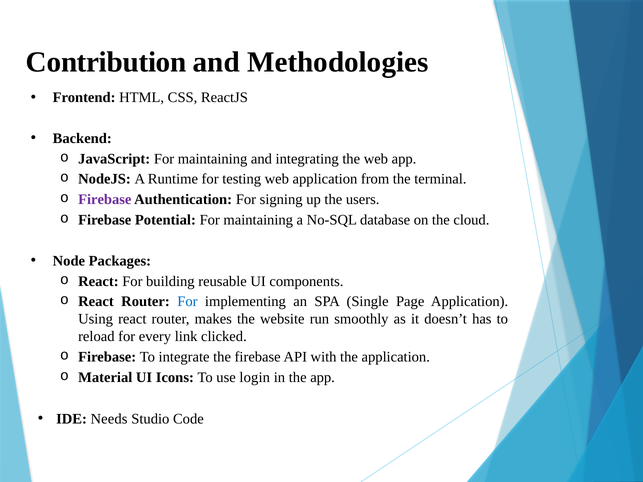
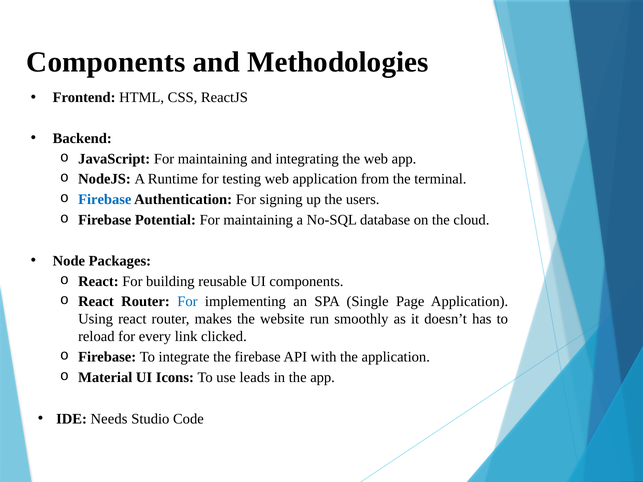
Contribution: Contribution -> Components (106, 62)
Firebase colour: purple -> blue (105, 200)
login: login -> leads (255, 378)
